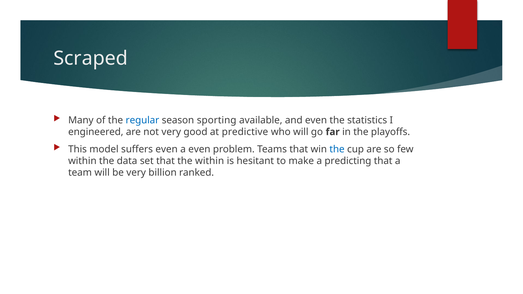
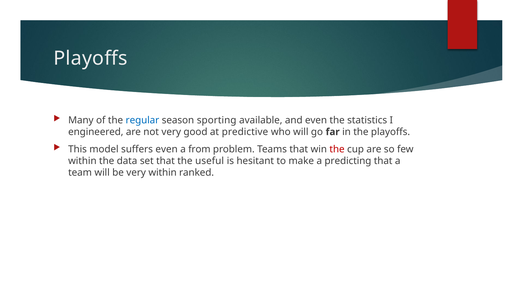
Scraped: Scraped -> Playoffs (91, 58)
a even: even -> from (199, 149)
the colour: blue -> red (337, 149)
the within: within -> useful (210, 161)
very billion: billion -> within (163, 173)
